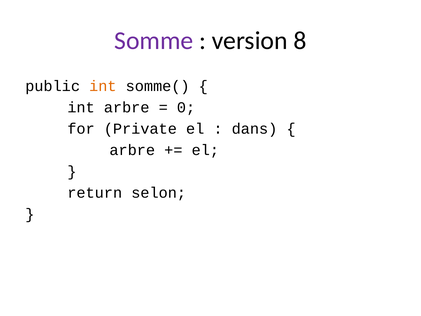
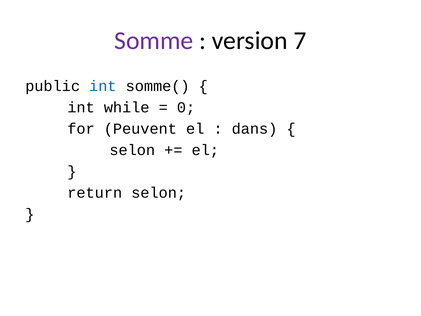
8: 8 -> 7 (300, 41)
int colour: orange -> blue (103, 86)
int arbre: arbre -> while (127, 107)
Private: Private -> Peuvent (140, 129)
arbre: arbre -> selon (132, 150)
